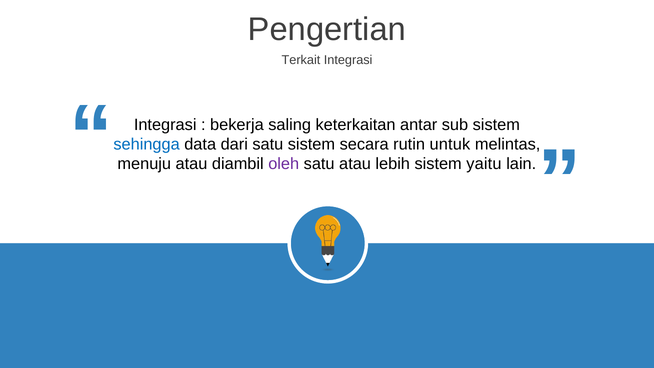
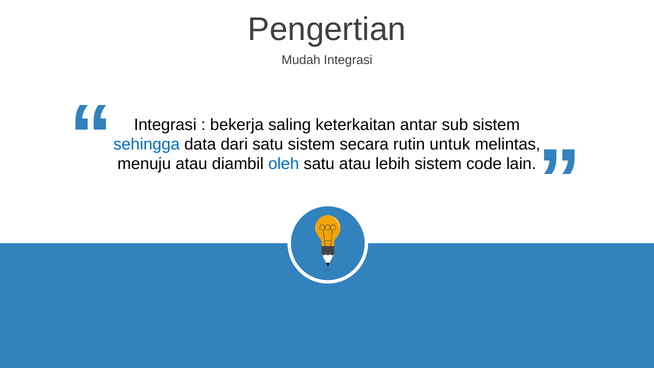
Terkait: Terkait -> Mudah (301, 60)
oleh colour: purple -> blue (284, 164)
yaitu: yaitu -> code (484, 164)
